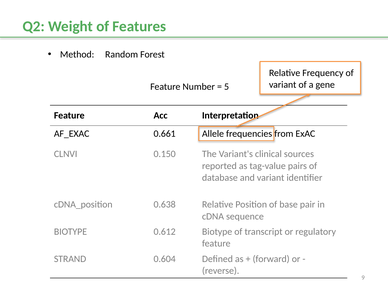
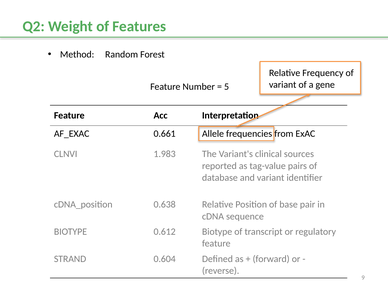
0.150: 0.150 -> 1.983 (165, 154)
